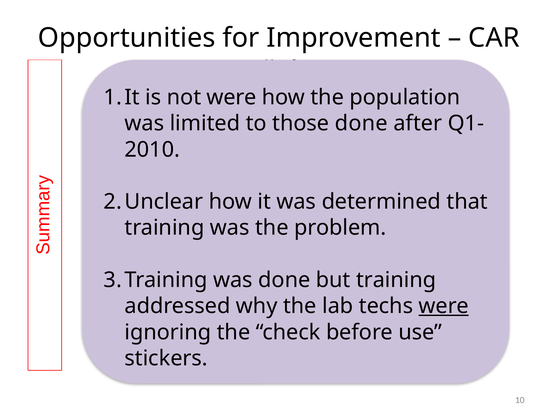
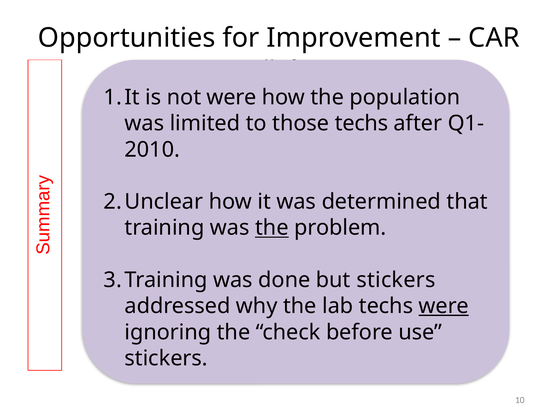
those done: done -> techs (361, 123)
the underline: none -> present (272, 228)
but training: training -> stickers (396, 280)
